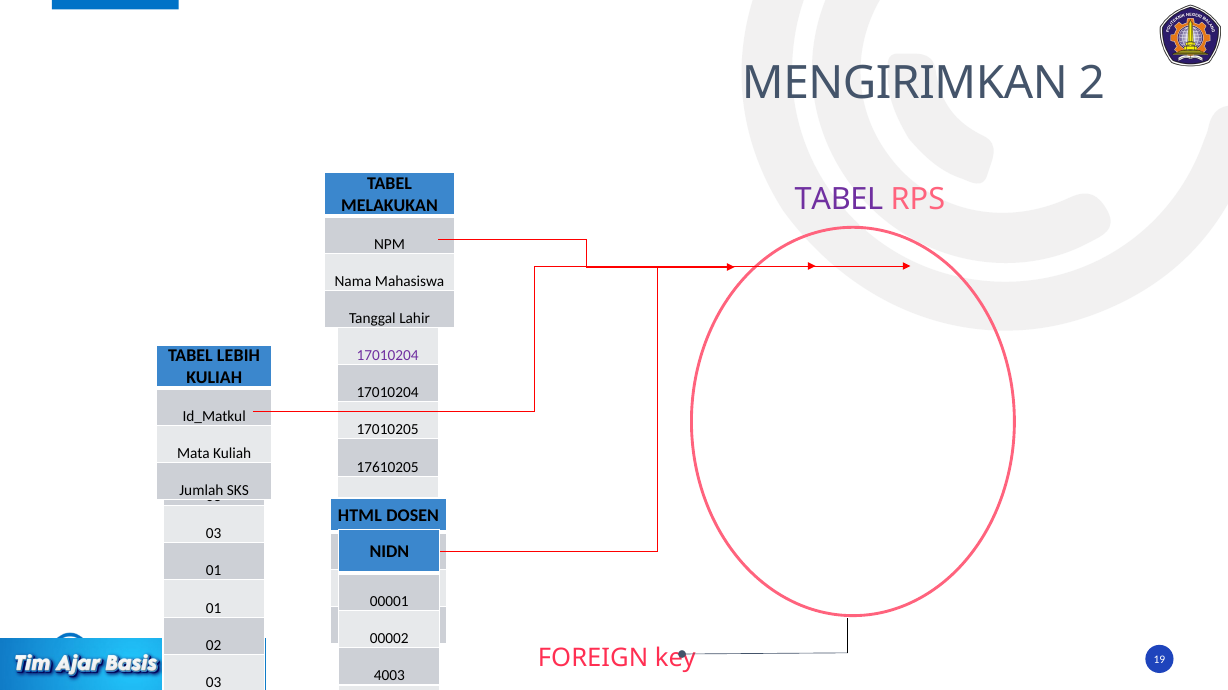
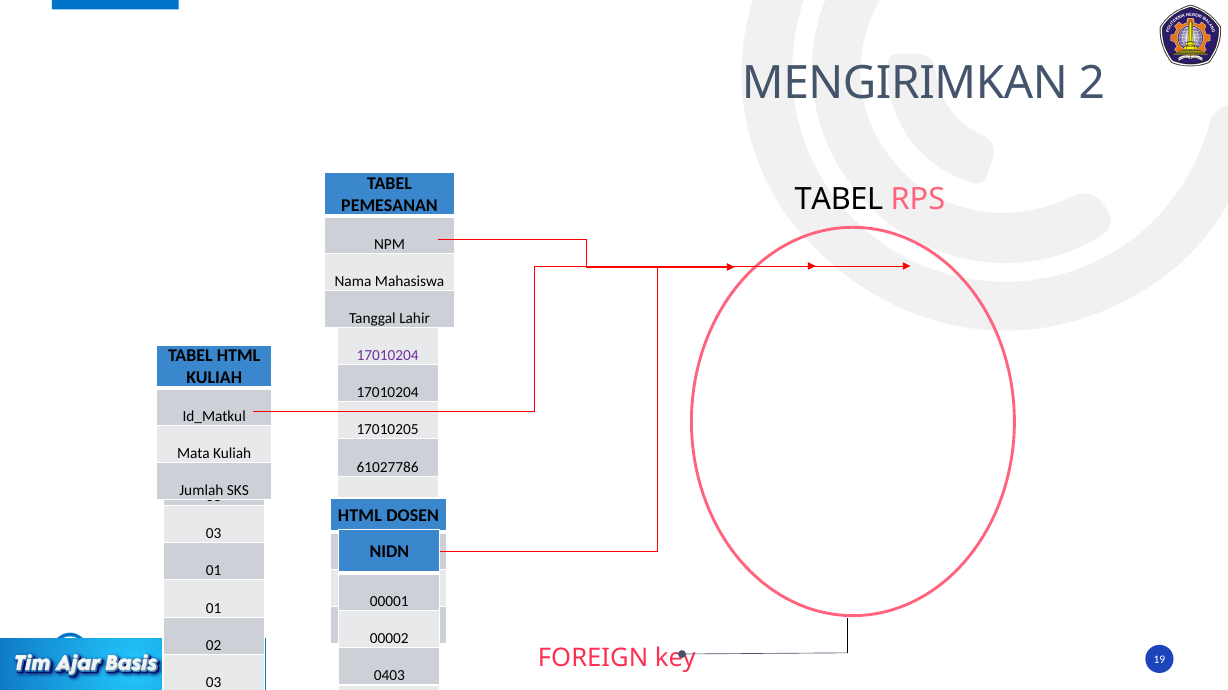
TABEL colour: purple -> black (839, 200)
MELAKUKAN: MELAKUKAN -> PEMESANAN (389, 206)
TABEL LEBIH: LEBIH -> HTML (239, 356)
17610205: 17610205 -> 61027786 (388, 467)
4003: 4003 -> 0403 (389, 677)
